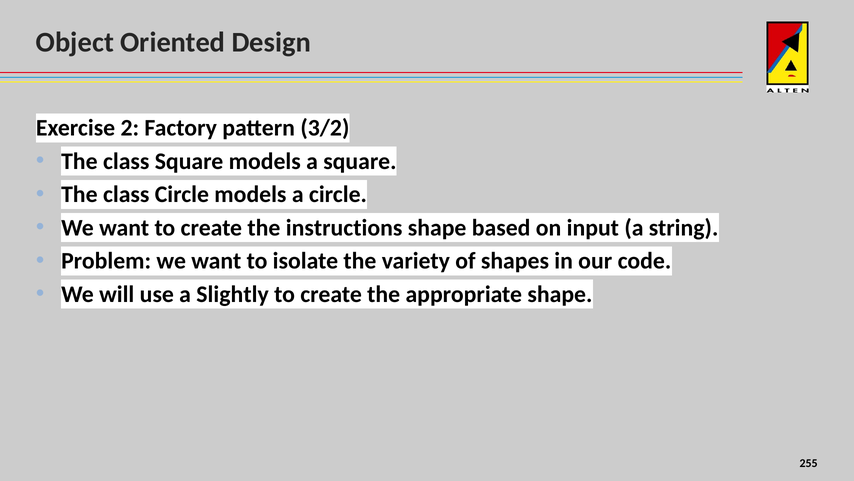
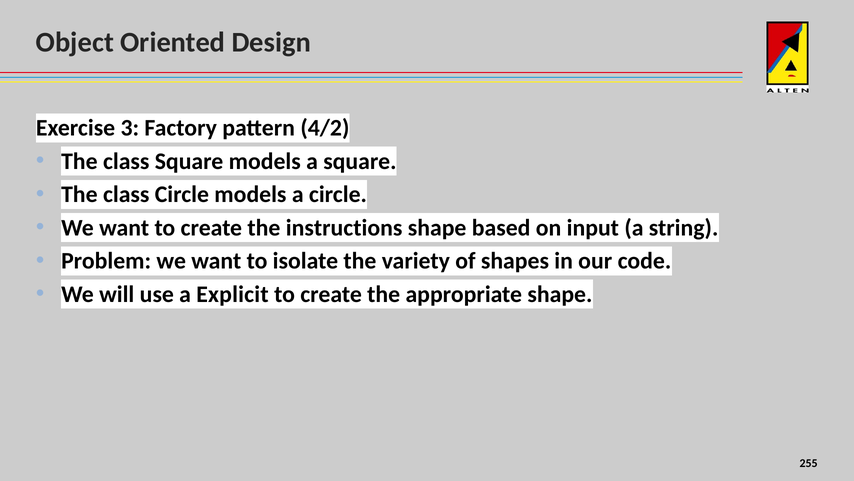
2: 2 -> 3 (130, 128)
3/2: 3/2 -> 4/2 (325, 128)
Slightly: Slightly -> Explicit (232, 294)
